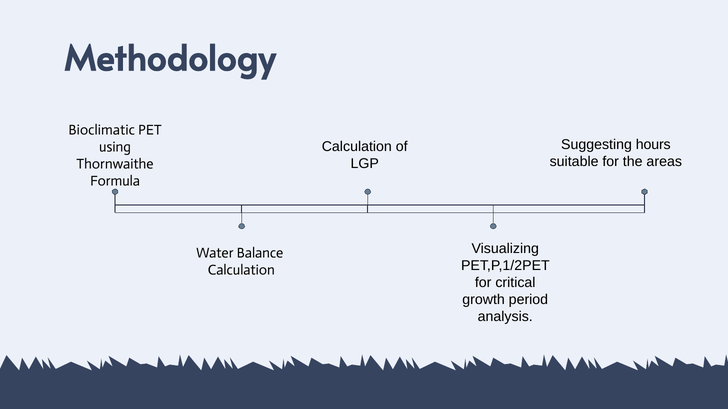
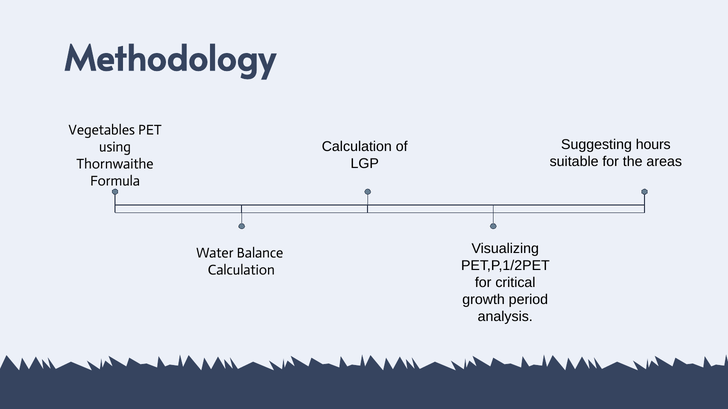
Bioclimatic: Bioclimatic -> Vegetables (102, 130)
